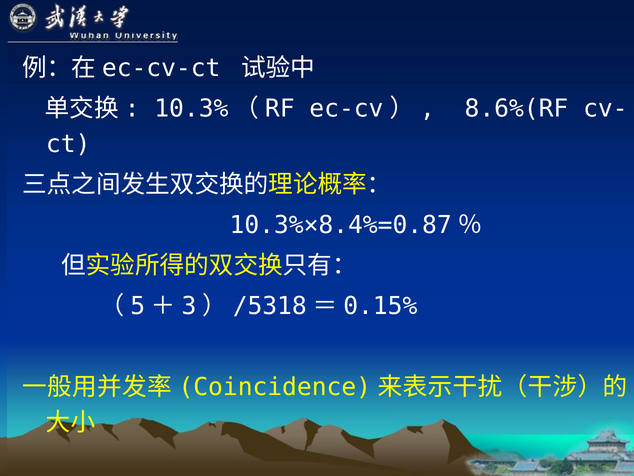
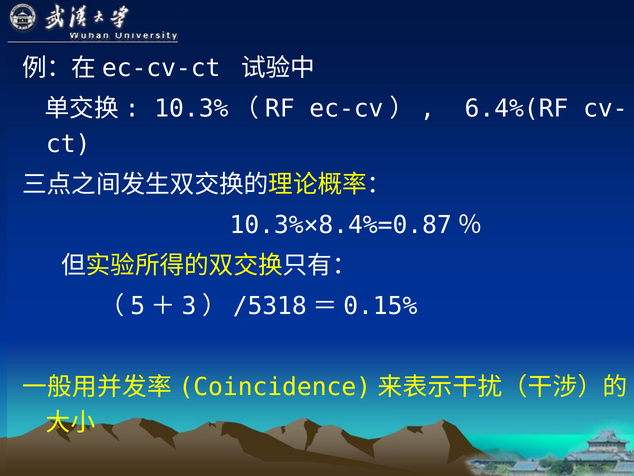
8.6%(RF: 8.6%(RF -> 6.4%(RF (516, 108)
